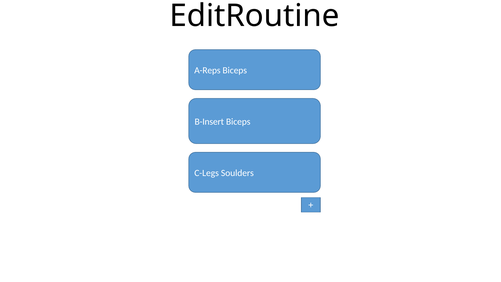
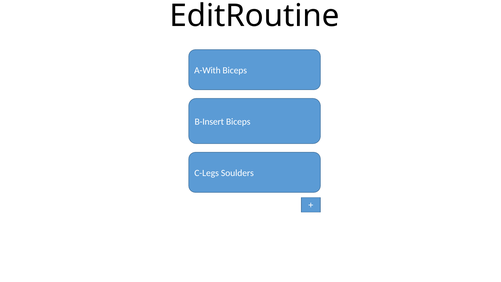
A-Reps: A-Reps -> A-With (207, 70)
